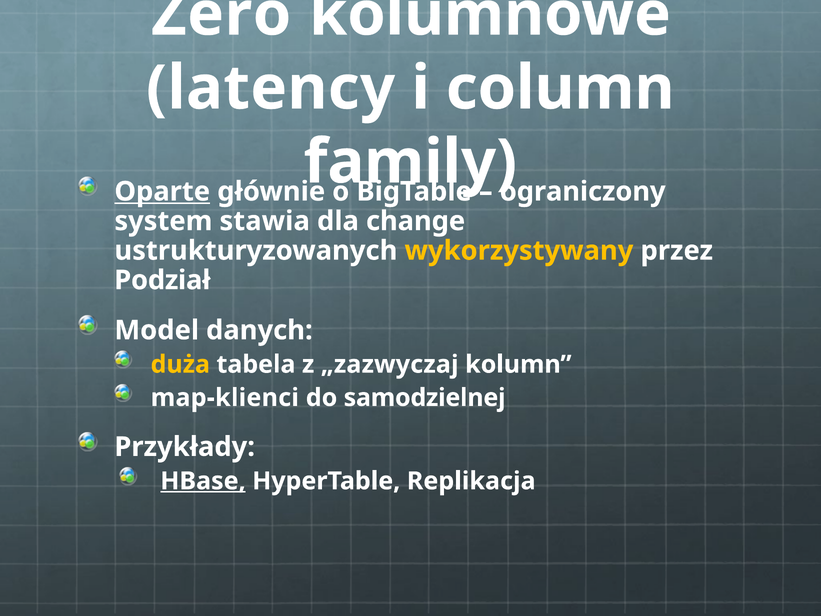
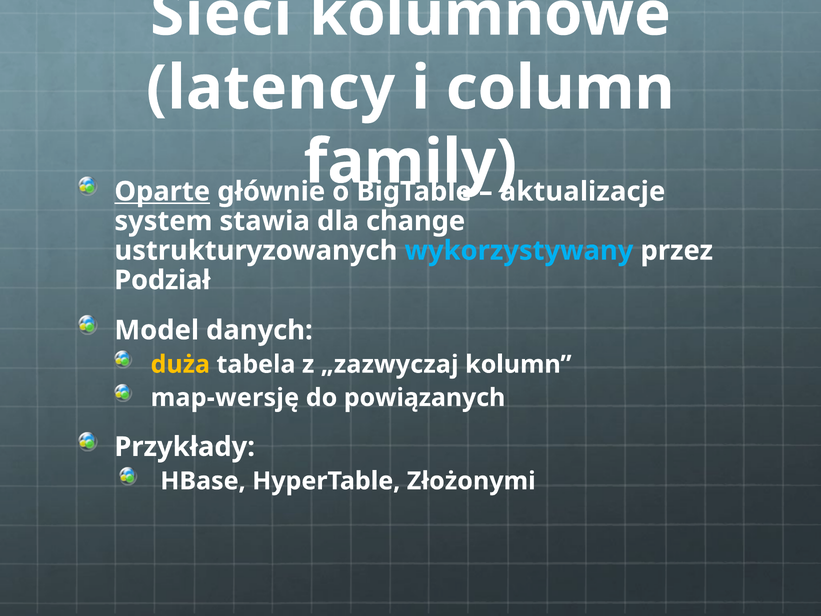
Zero: Zero -> Sieci (221, 14)
ograniczony: ograniczony -> aktualizacje (583, 191)
wykorzystywany colour: yellow -> light blue (519, 251)
map-klienci: map-klienci -> map-wersję (225, 398)
samodzielnej: samodzielnej -> powiązanych (425, 398)
HBase underline: present -> none (203, 481)
Replikacja: Replikacja -> Złożonymi (471, 481)
